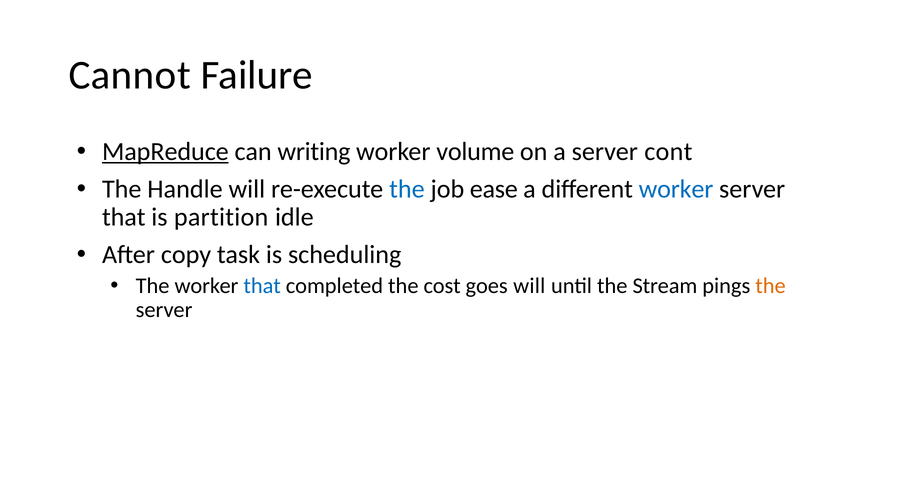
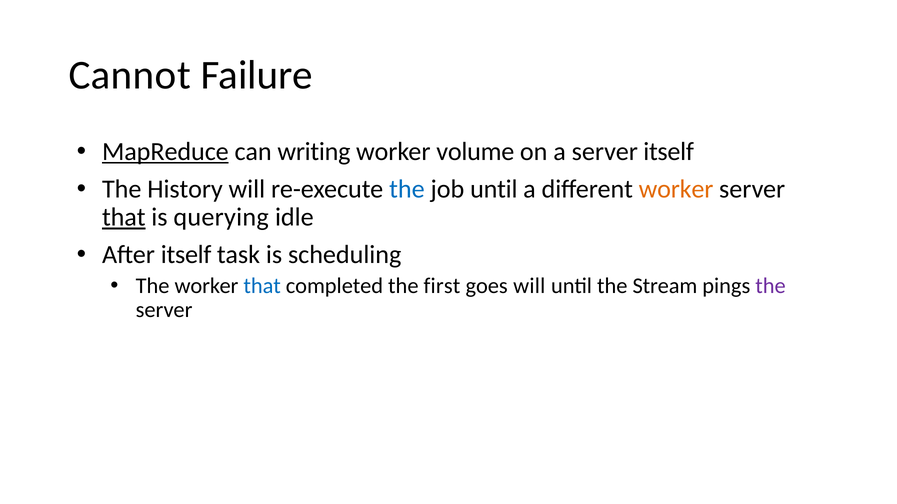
server cont: cont -> itself (669, 152)
Handle: Handle -> History (185, 189)
job ease: ease -> until (494, 189)
worker colour: blue -> orange (676, 189)
that underline: none -> present (124, 218)
partition: partition -> querying (221, 218)
After copy: copy -> itself (186, 255)
cost: cost -> first (442, 286)
the colour: orange -> purple (771, 286)
